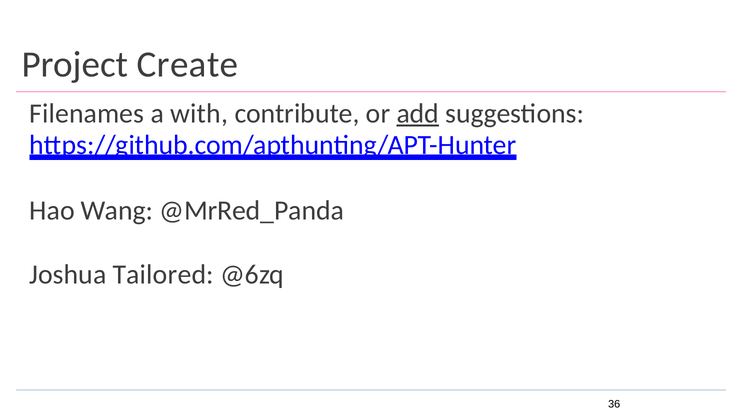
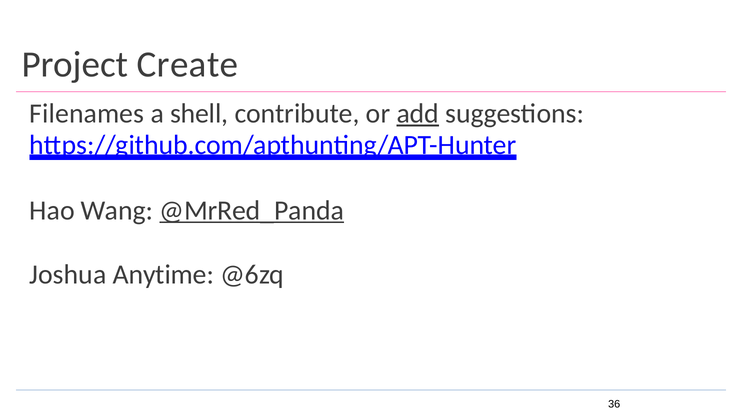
with: with -> shell (199, 114)
@MrRed_Panda underline: none -> present (252, 211)
Tailored: Tailored -> Anytime (163, 275)
